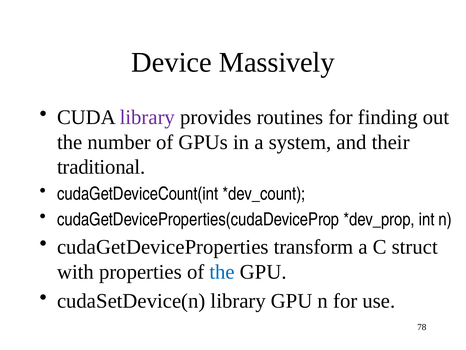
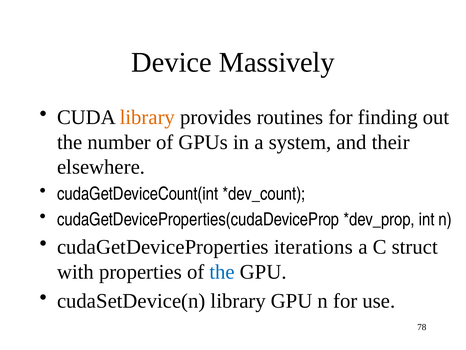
library colour: purple -> orange (147, 117)
traditional: traditional -> elsewhere (101, 167)
transform: transform -> iterations (313, 247)
